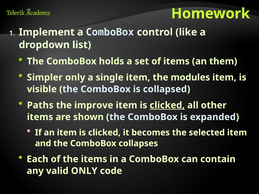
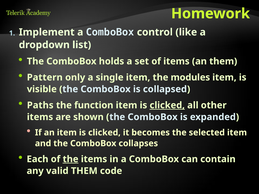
Simpler: Simpler -> Pattern (45, 77)
improve: improve -> function (94, 105)
the underline: none -> present (71, 159)
valid ONLY: ONLY -> THEM (84, 171)
